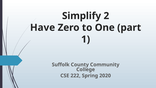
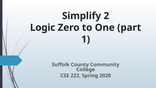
Have: Have -> Logic (43, 27)
